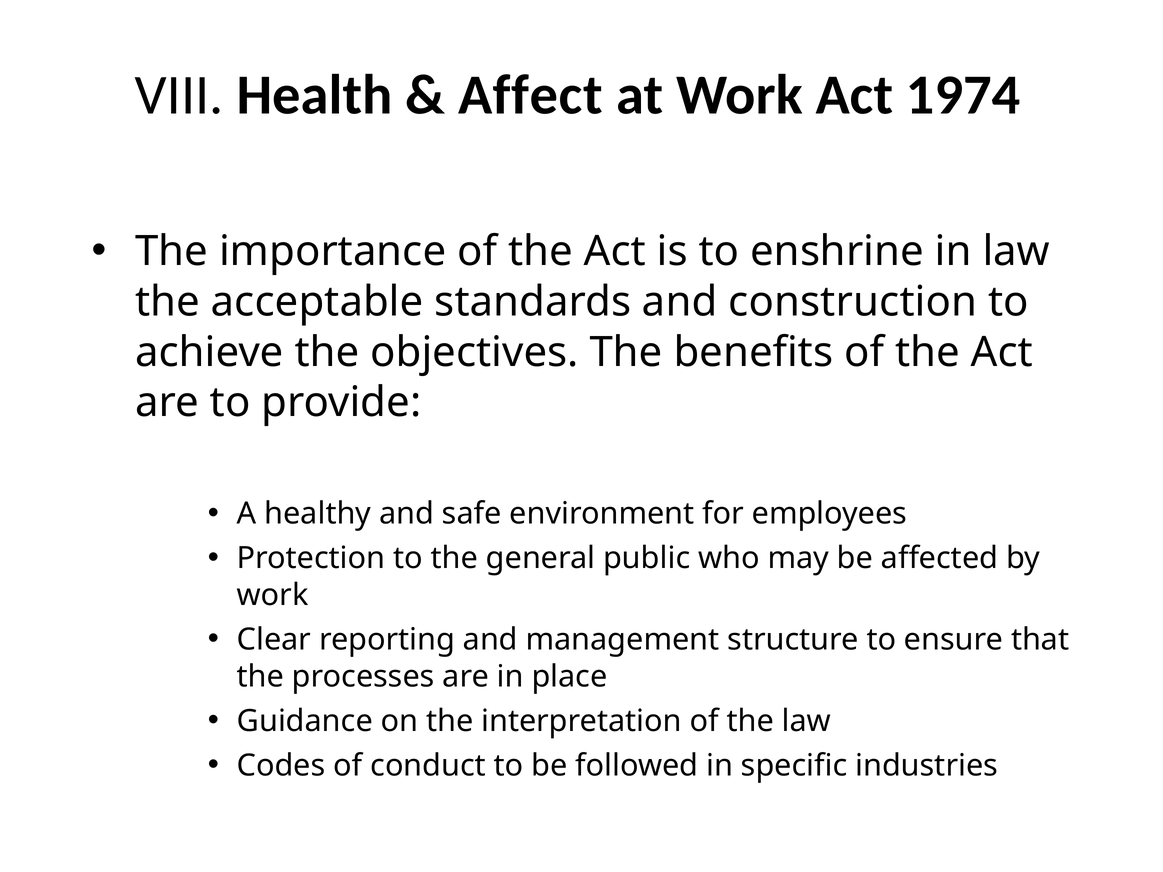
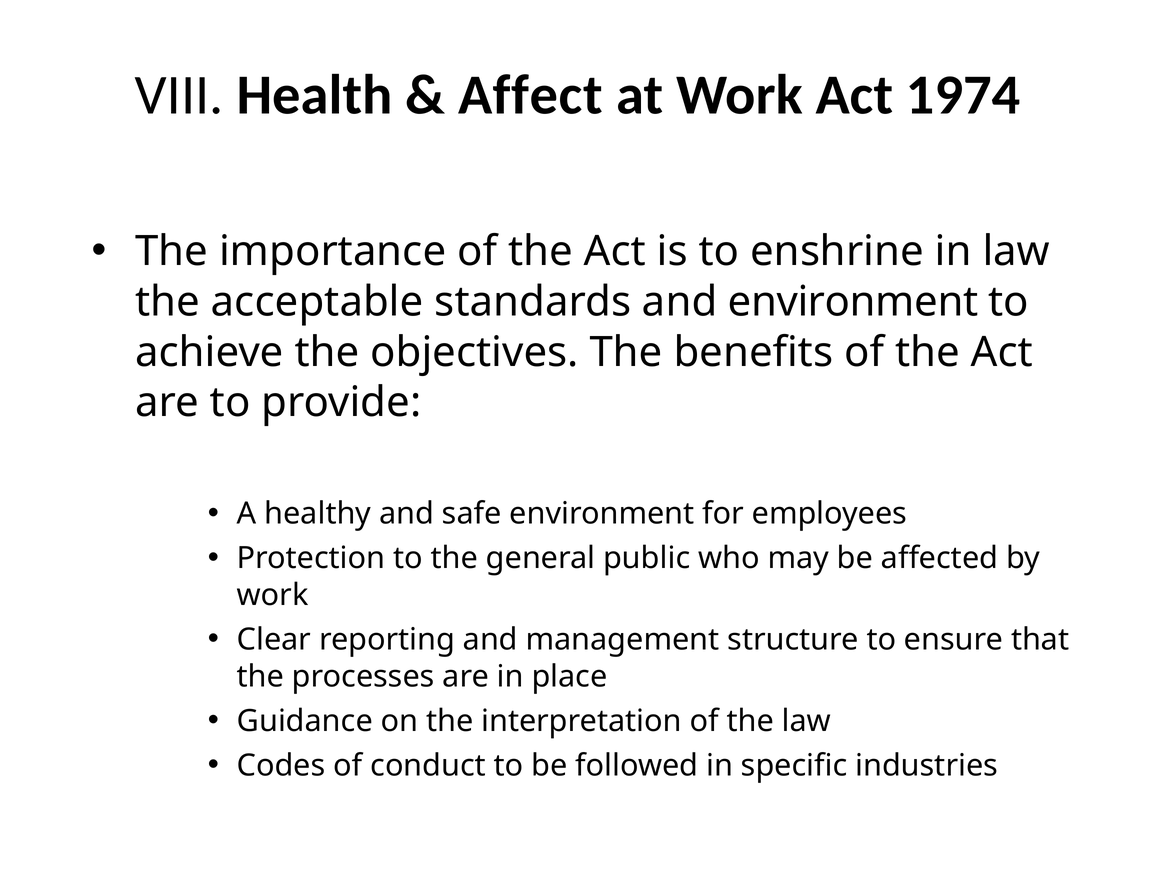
and construction: construction -> environment (853, 302)
